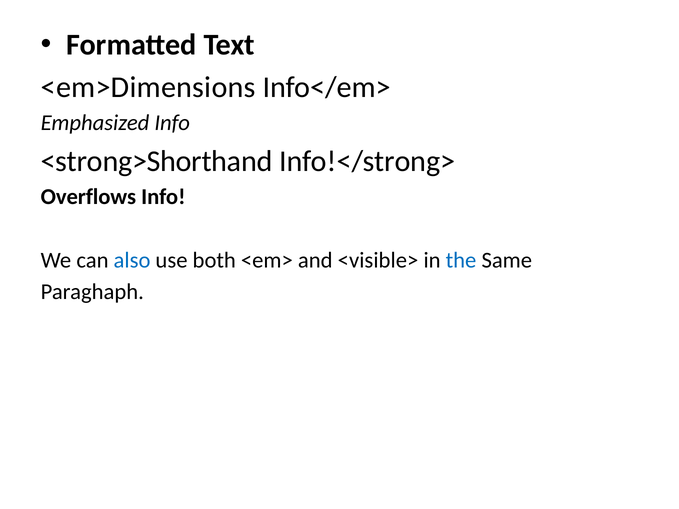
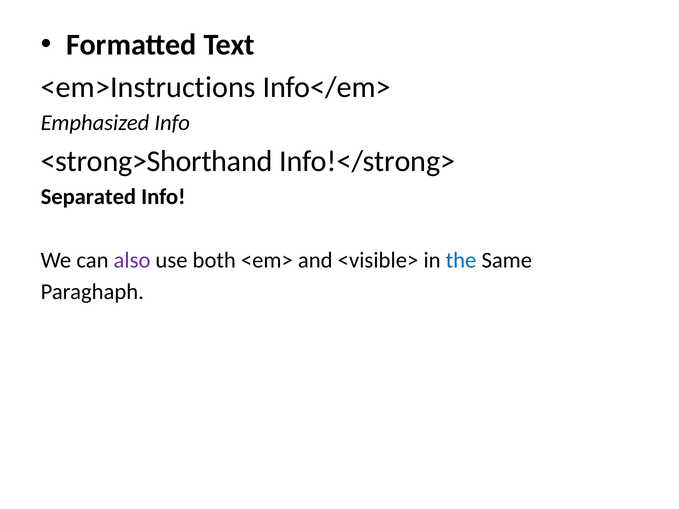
<em>Dimensions: <em>Dimensions -> <em>Instructions (148, 87)
Overflows: Overflows -> Separated (88, 197)
also colour: blue -> purple (132, 260)
